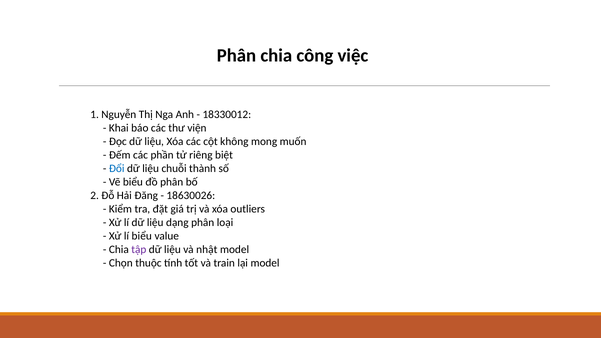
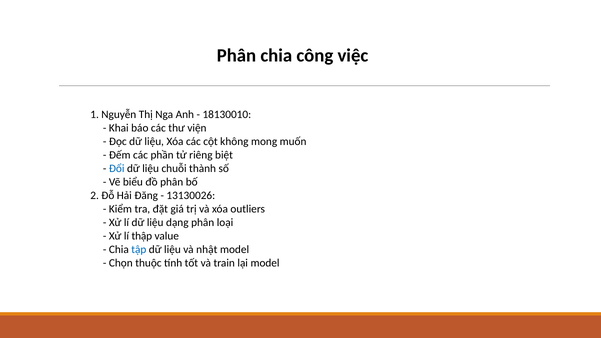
18330012: 18330012 -> 18130010 (227, 115)
18630026: 18630026 -> 13130026 (191, 196)
lí biểu: biểu -> thập (142, 236)
tập colour: purple -> blue (139, 250)
